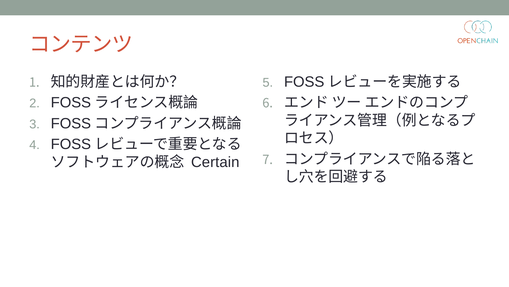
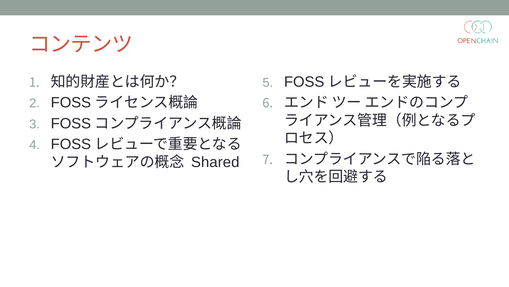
Certain: Certain -> Shared (215, 162)
